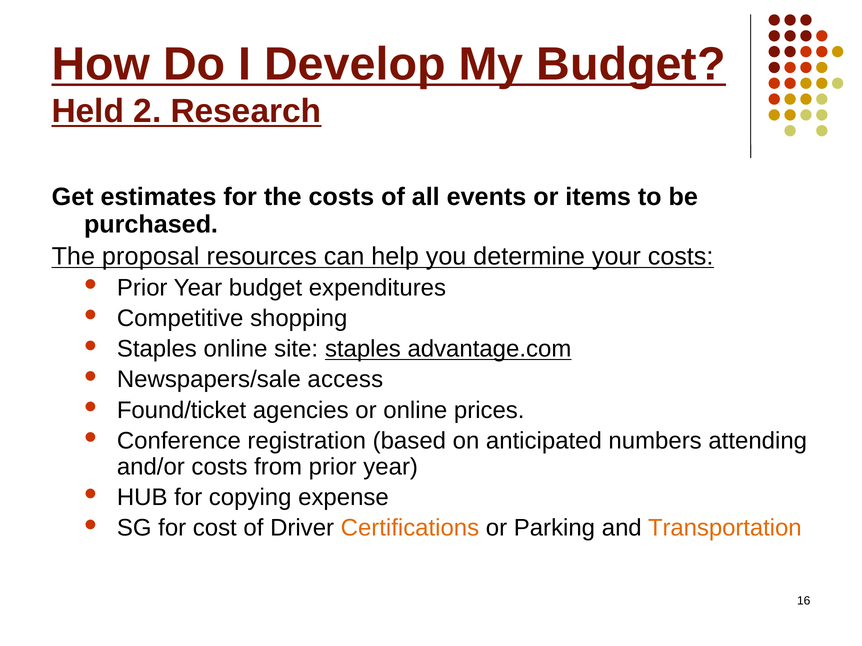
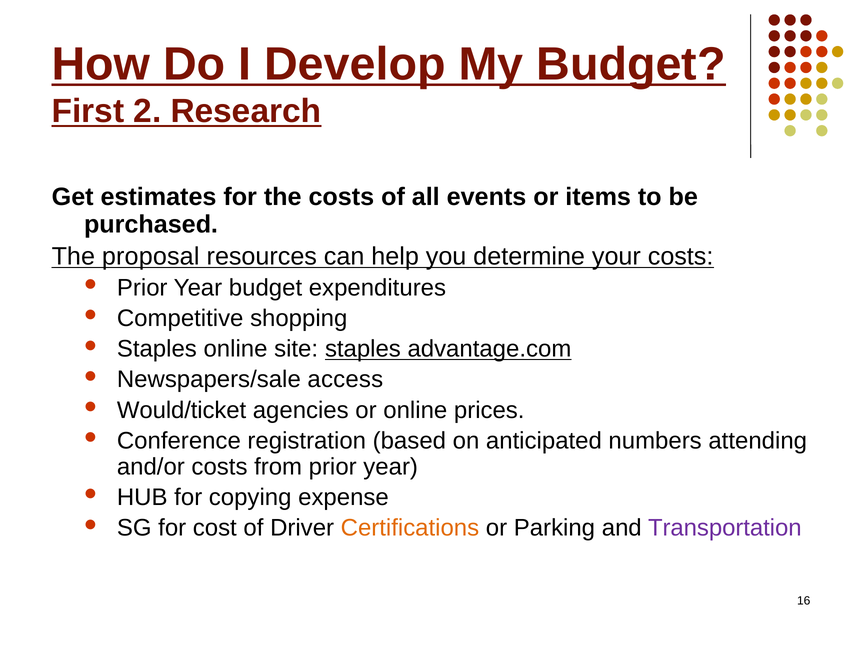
Held: Held -> First (88, 112)
Found/ticket: Found/ticket -> Would/ticket (182, 411)
Transportation colour: orange -> purple (725, 528)
